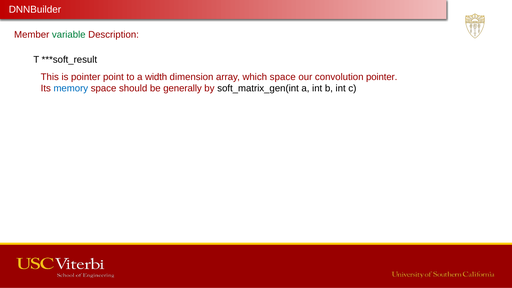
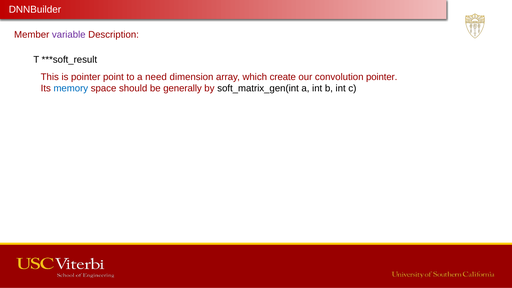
variable colour: green -> purple (69, 35)
width: width -> need (156, 77)
which space: space -> create (283, 77)
